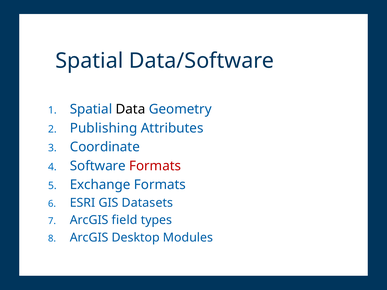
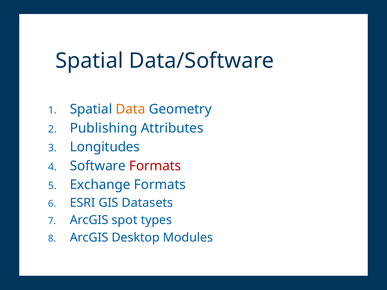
Data colour: black -> orange (131, 109)
Coordinate: Coordinate -> Longitudes (105, 147)
field: field -> spot (125, 220)
